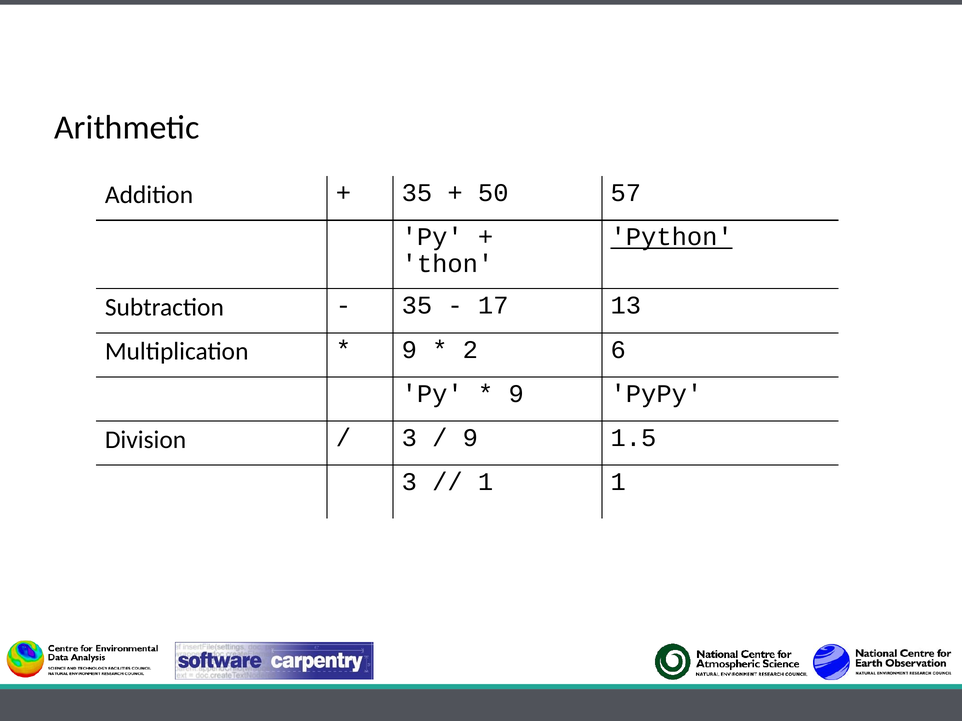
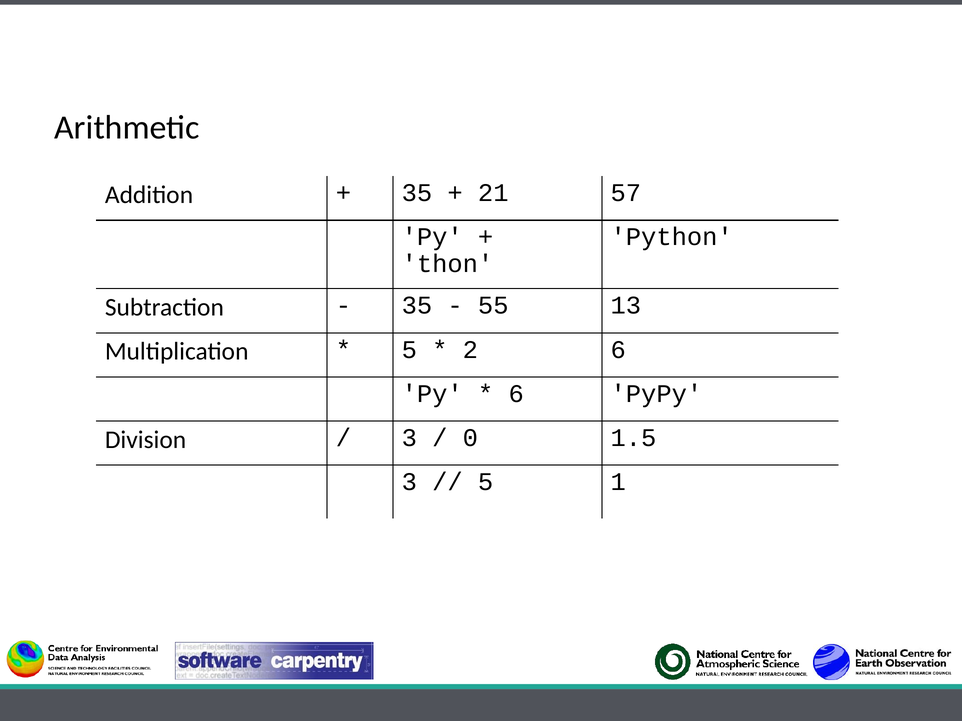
50: 50 -> 21 (493, 193)
Python underline: present -> none (672, 237)
17: 17 -> 55 (493, 306)
9: 9 -> 5 (409, 350)
9: 9 -> 6 (516, 394)
9: 9 -> 0 (470, 438)
1: 1 -> 5 (486, 482)
